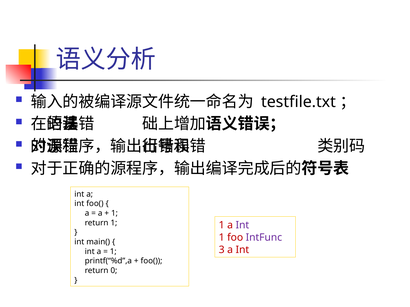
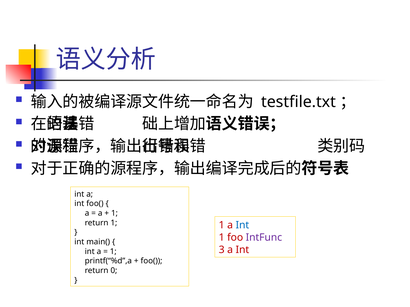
Int colour: purple -> blue (242, 226)
